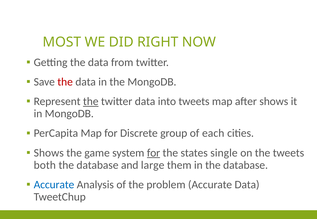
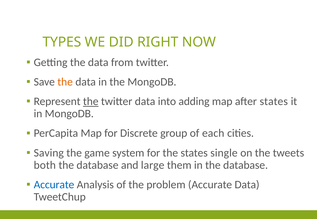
MOST: MOST -> TYPES (62, 42)
the colour: red -> orange (65, 82)
into tweets: tweets -> adding (194, 102)
after shows: shows -> states (274, 102)
Shows: Shows -> Saving (49, 153)
for underline: present -> none (154, 153)
